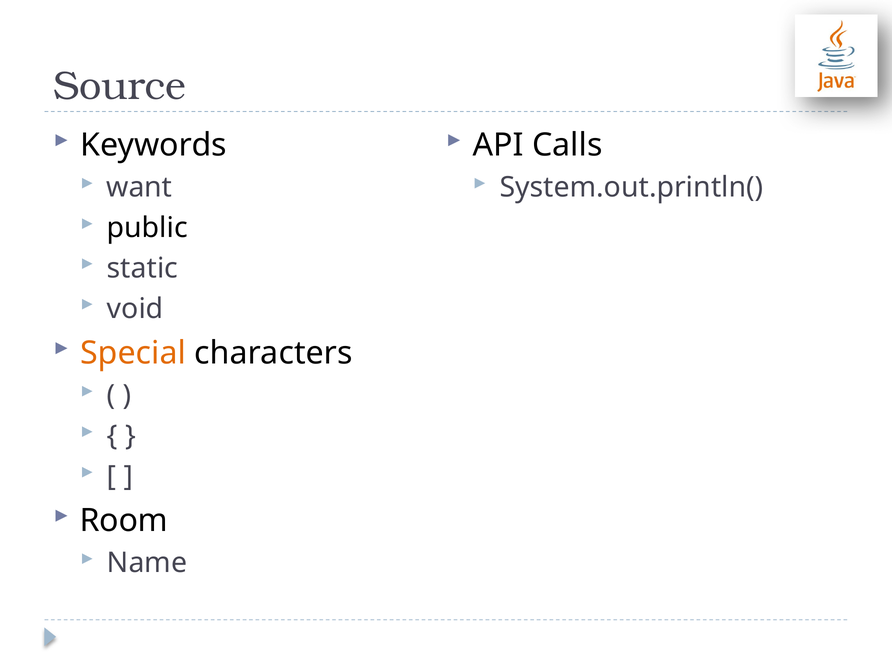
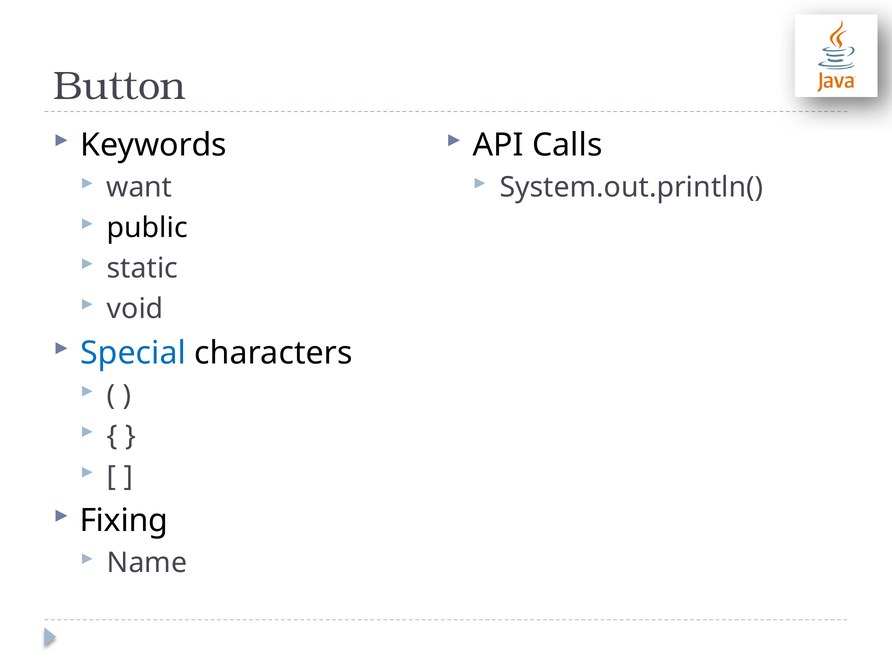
Source: Source -> Button (120, 86)
Special colour: orange -> blue (133, 353)
Room: Room -> Fixing (124, 521)
